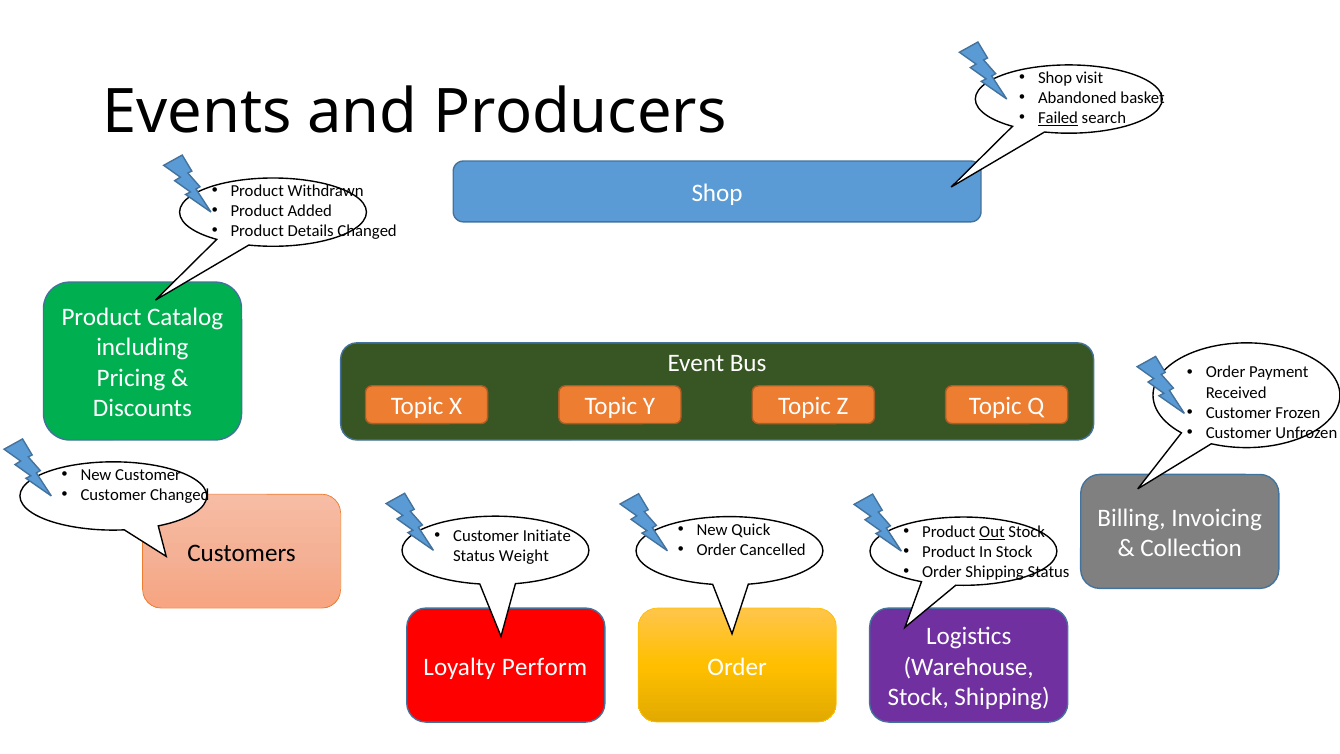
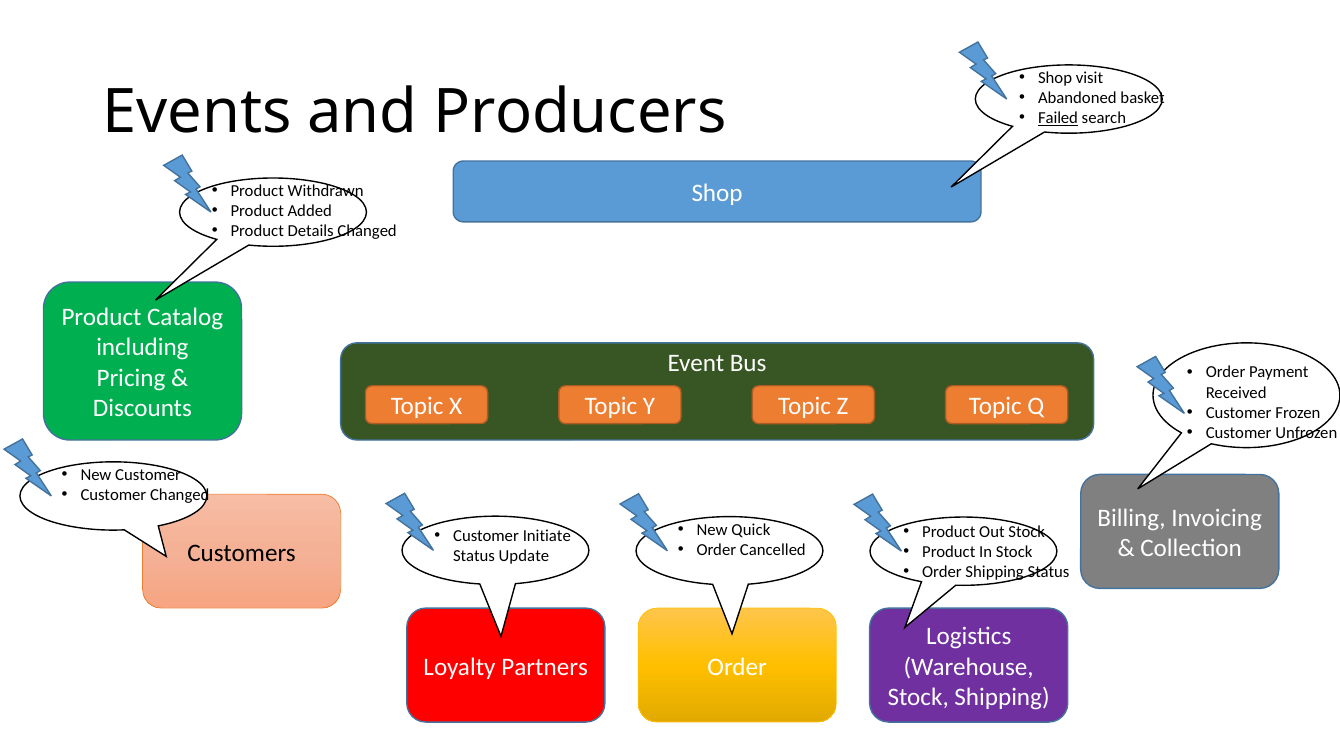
Out underline: present -> none (992, 532)
Weight: Weight -> Update (524, 556)
Perform: Perform -> Partners (545, 667)
